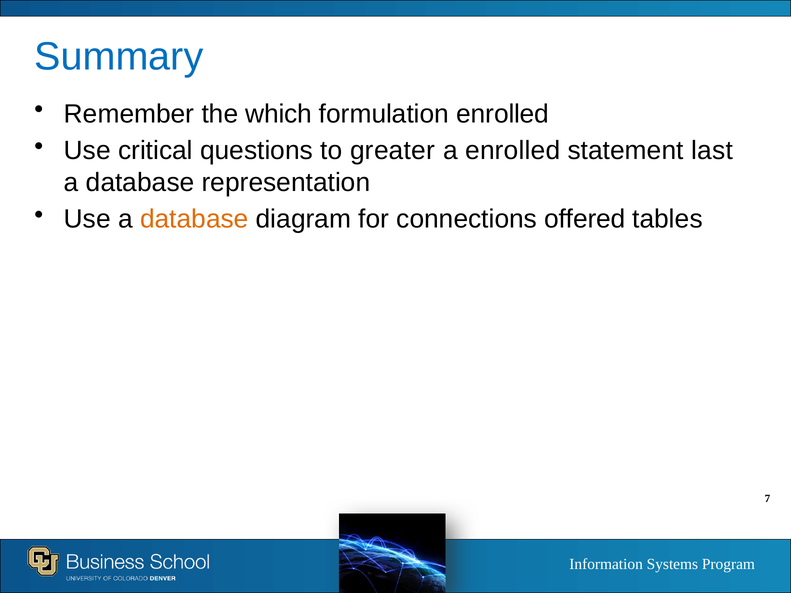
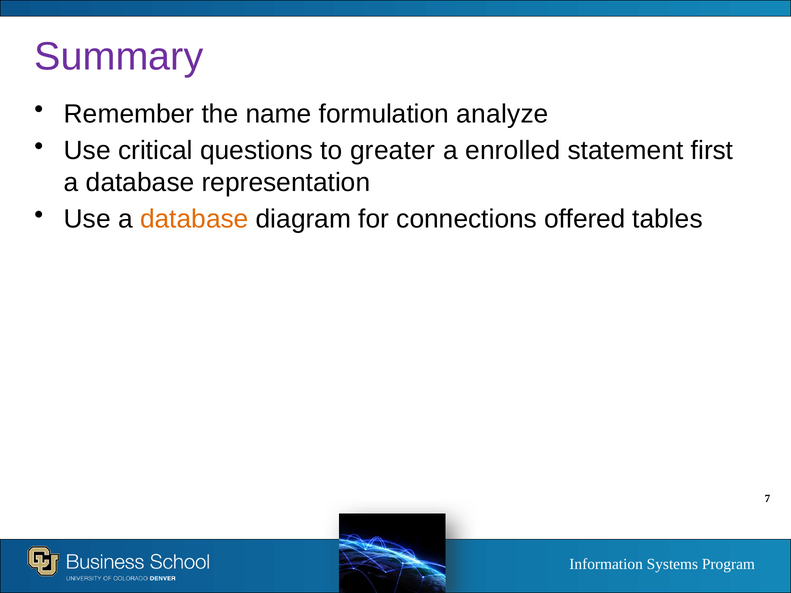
Summary colour: blue -> purple (119, 57)
which: which -> name (279, 114)
formulation enrolled: enrolled -> analyze (503, 114)
last: last -> first (712, 151)
